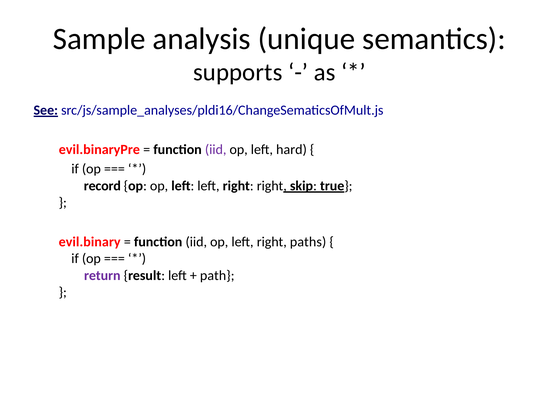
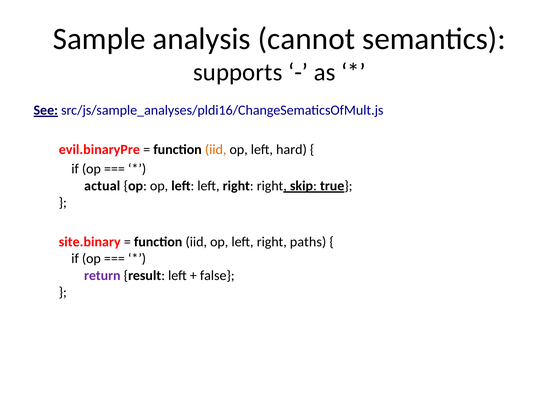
unique: unique -> cannot (306, 39)
iid colour: purple -> orange (216, 149)
record: record -> actual (102, 185)
evil.binary: evil.binary -> site.binary (90, 241)
path: path -> false (217, 275)
